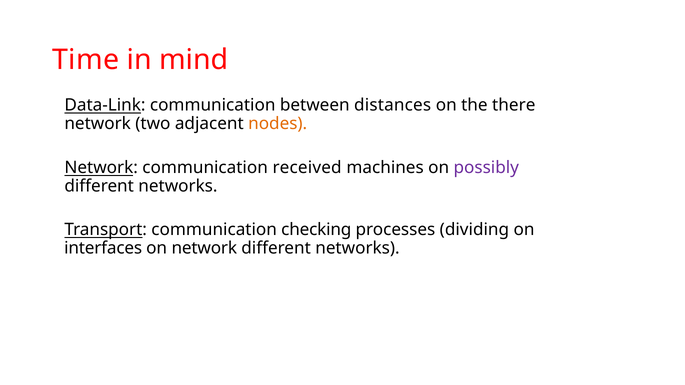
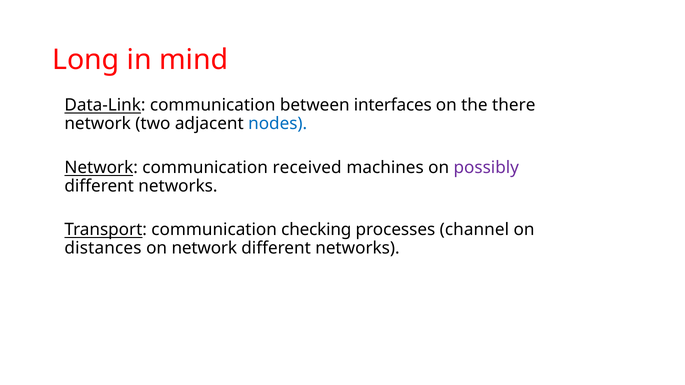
Time: Time -> Long (86, 60)
distances: distances -> interfaces (393, 105)
nodes colour: orange -> blue (278, 124)
dividing: dividing -> channel (474, 230)
interfaces: interfaces -> distances (103, 249)
